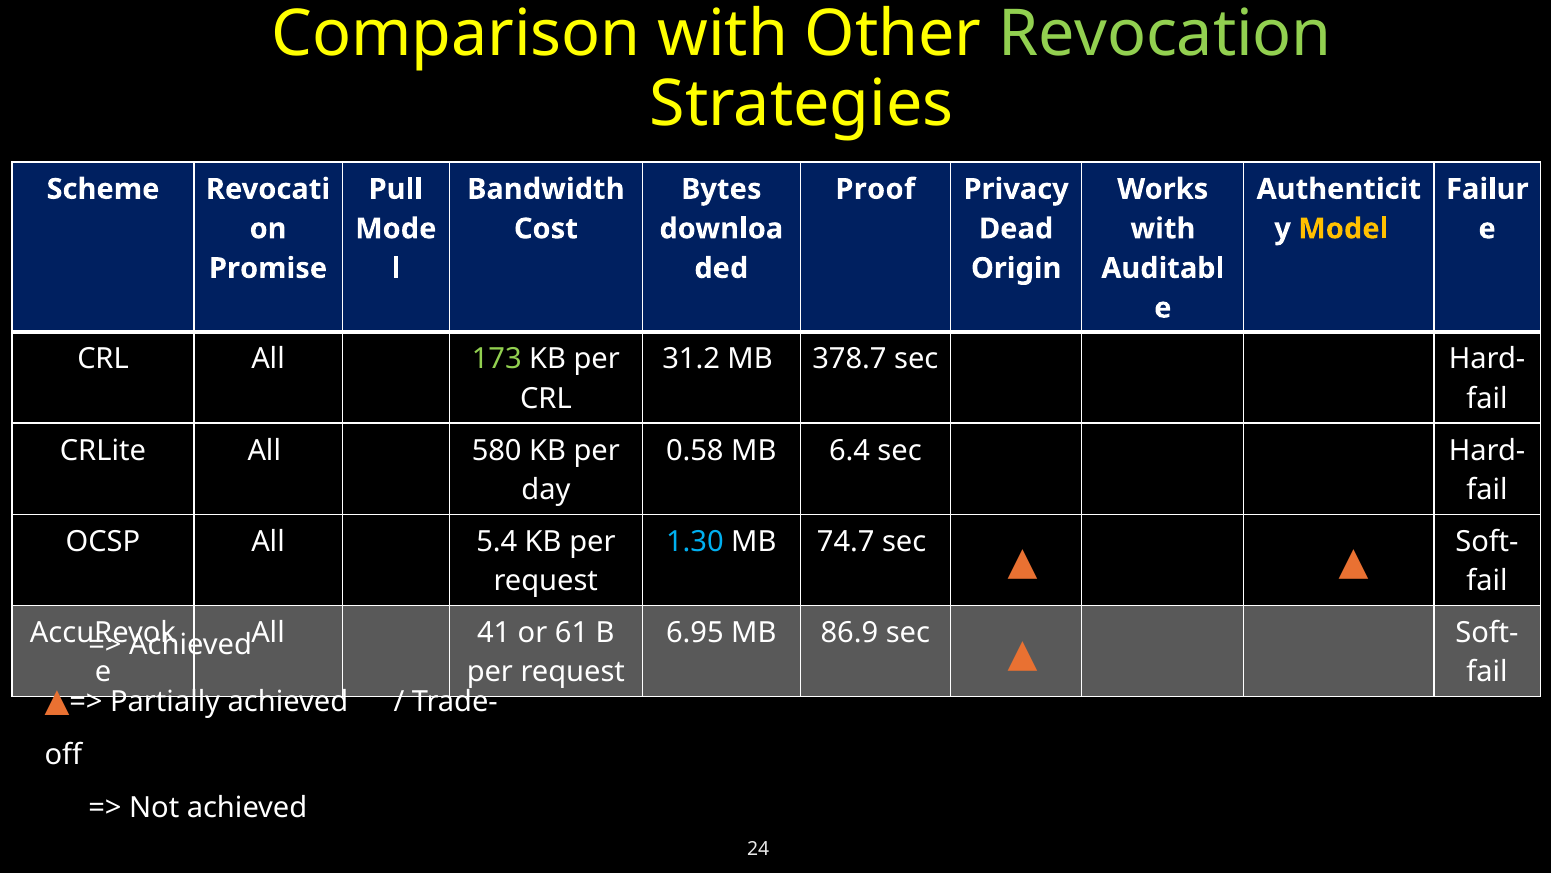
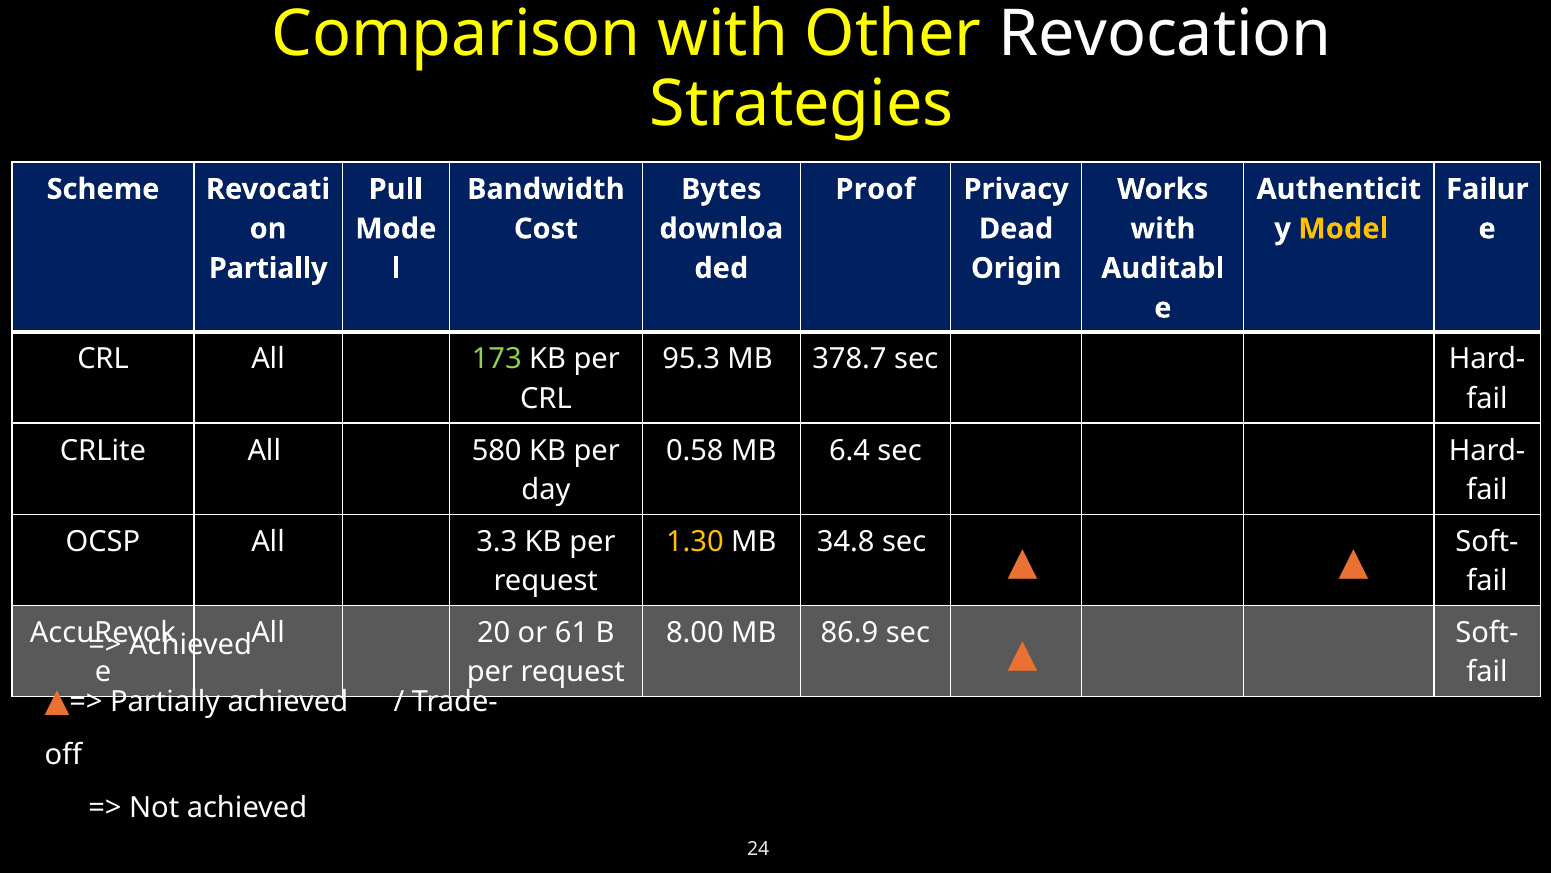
Revocation colour: light green -> white (1165, 35)
Promise: Promise -> Partially (268, 268)
31.2: 31.2 -> 95.3 (691, 359)
5.4: 5.4 -> 3.3 (497, 541)
1.30 colour: light blue -> yellow (695, 541)
74.7: 74.7 -> 34.8 (846, 541)
41: 41 -> 20 (494, 632)
6.95: 6.95 -> 8.00 (695, 632)
